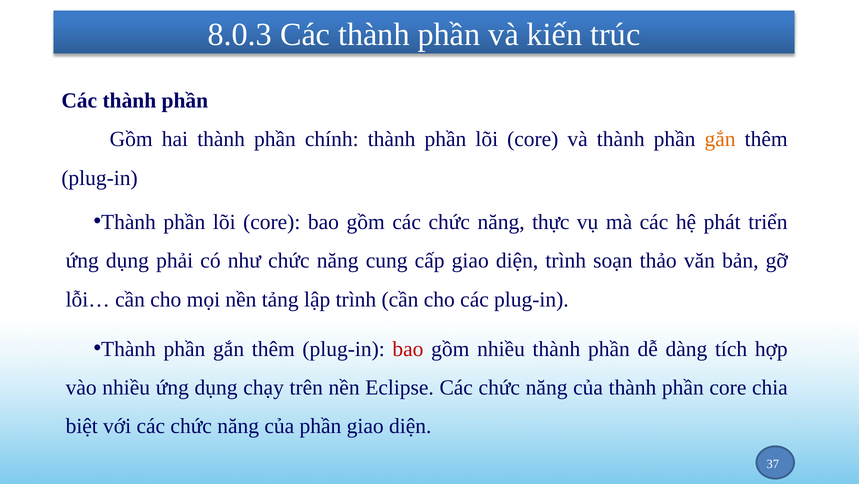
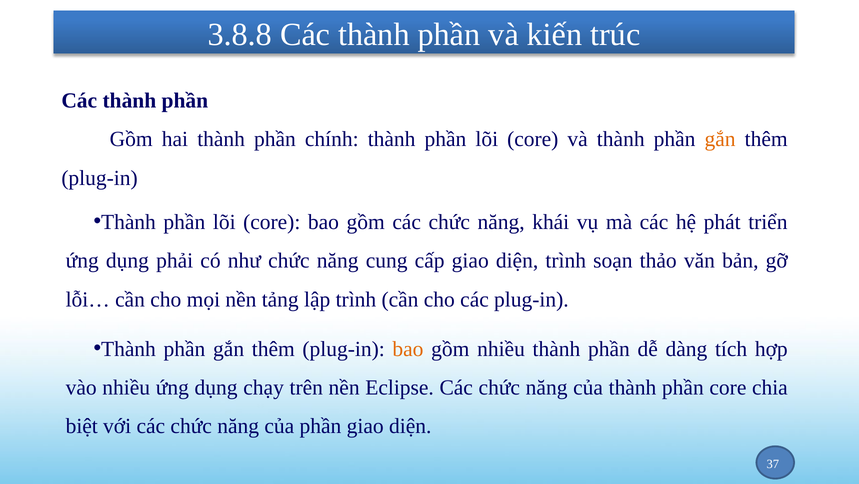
8.0.3: 8.0.3 -> 3.8.8 (240, 34)
thực: thực -> khái (551, 222)
bao colour: red -> orange (408, 348)
